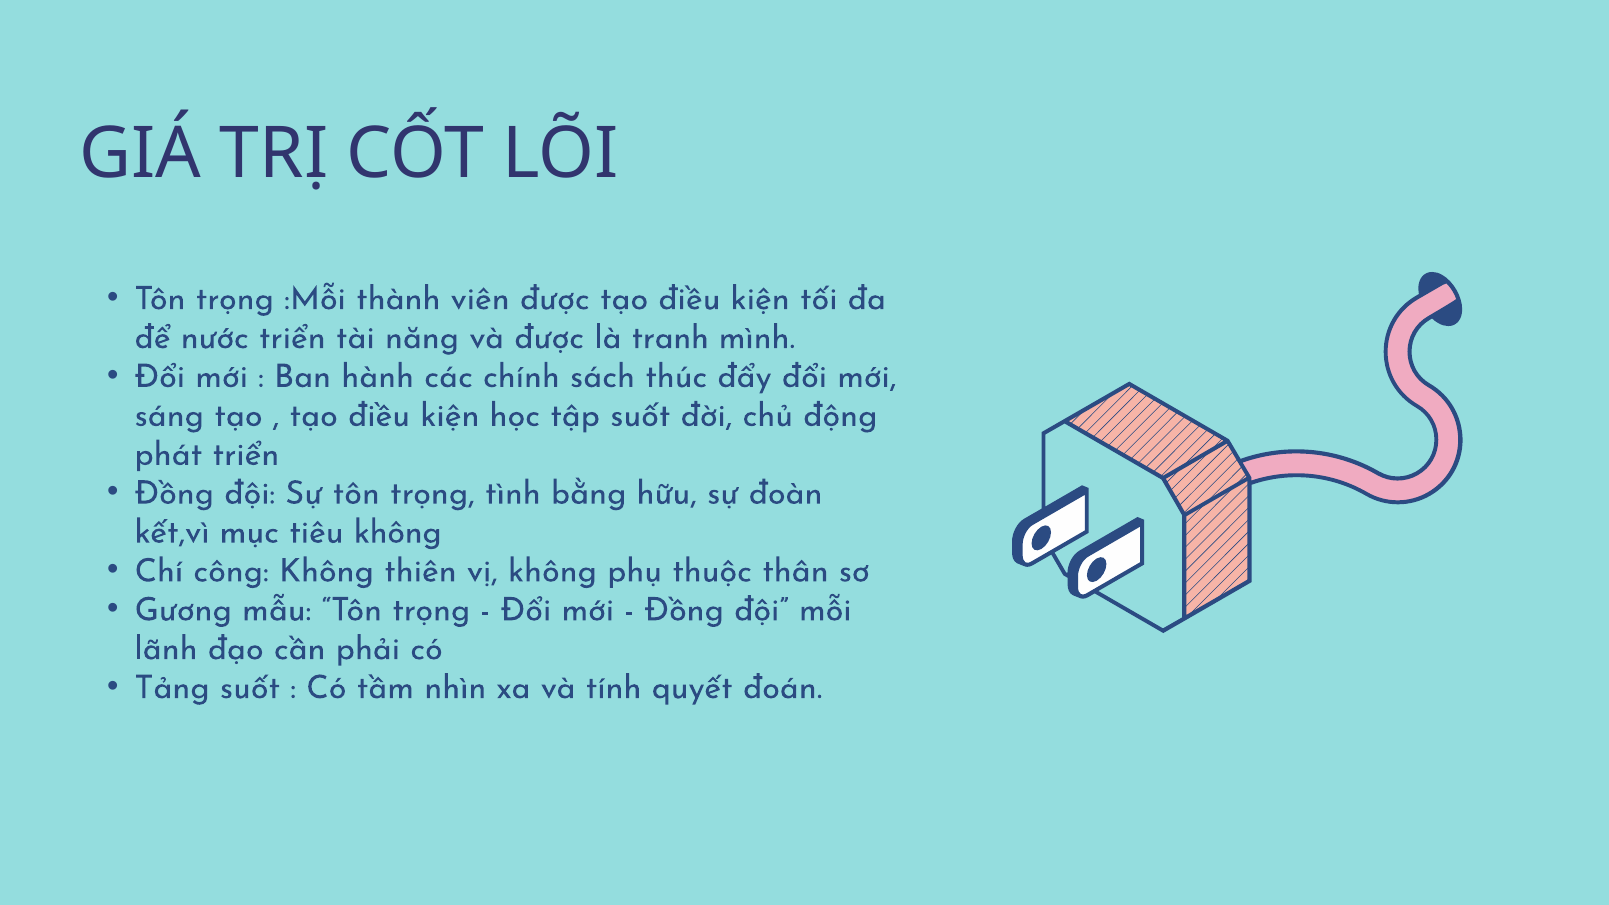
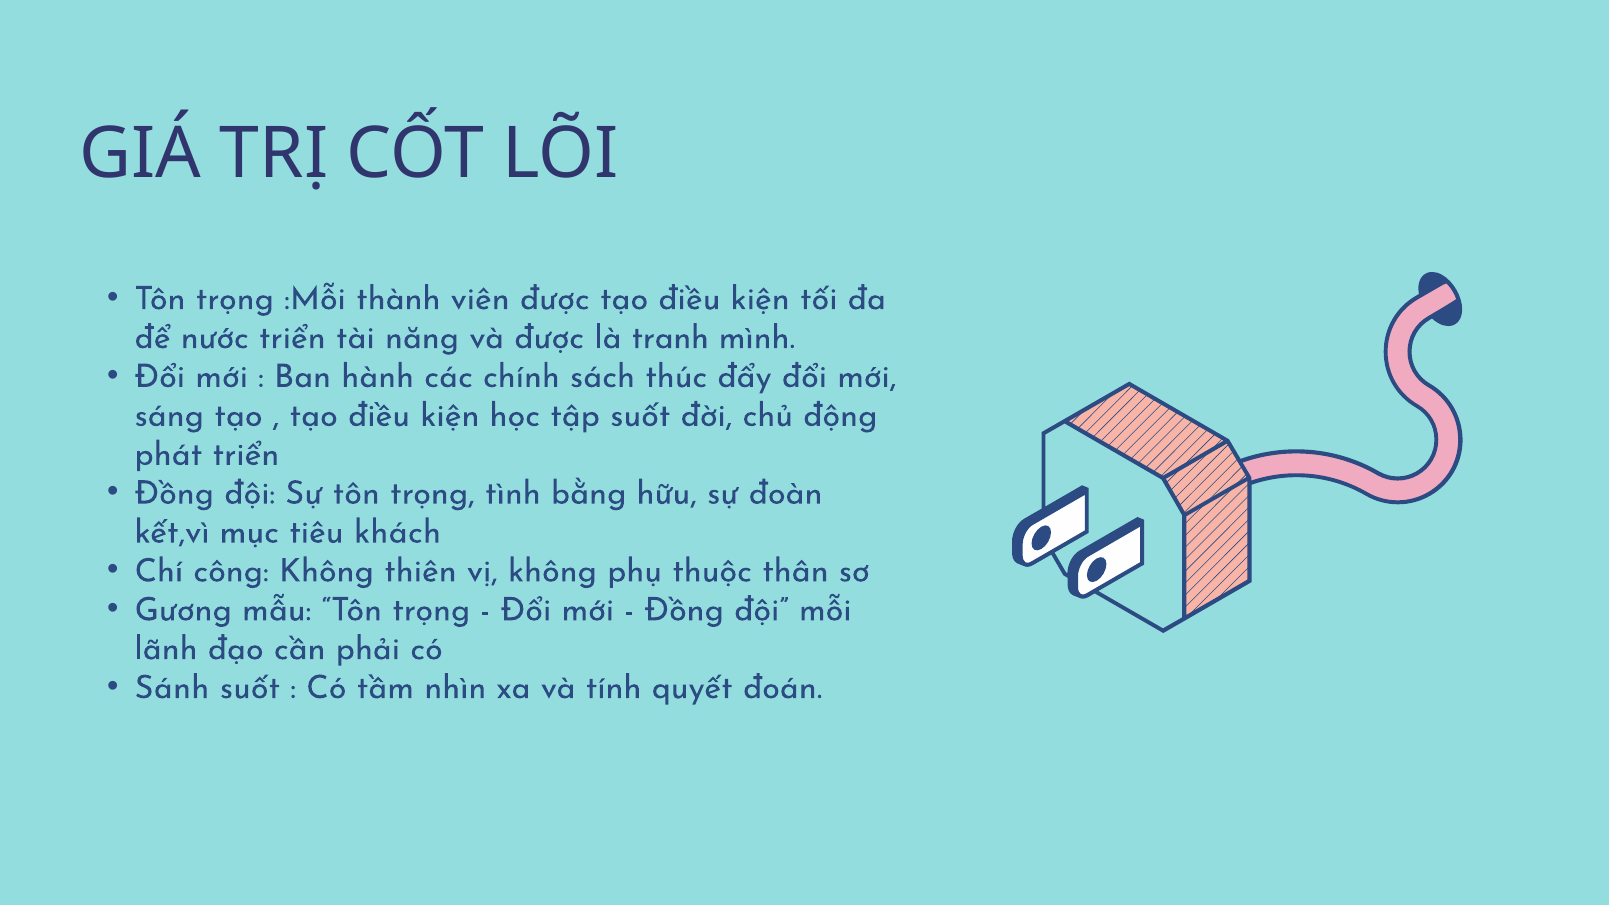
tiêu không: không -> khách (397, 532)
Tảng: Tảng -> Sánh (172, 687)
